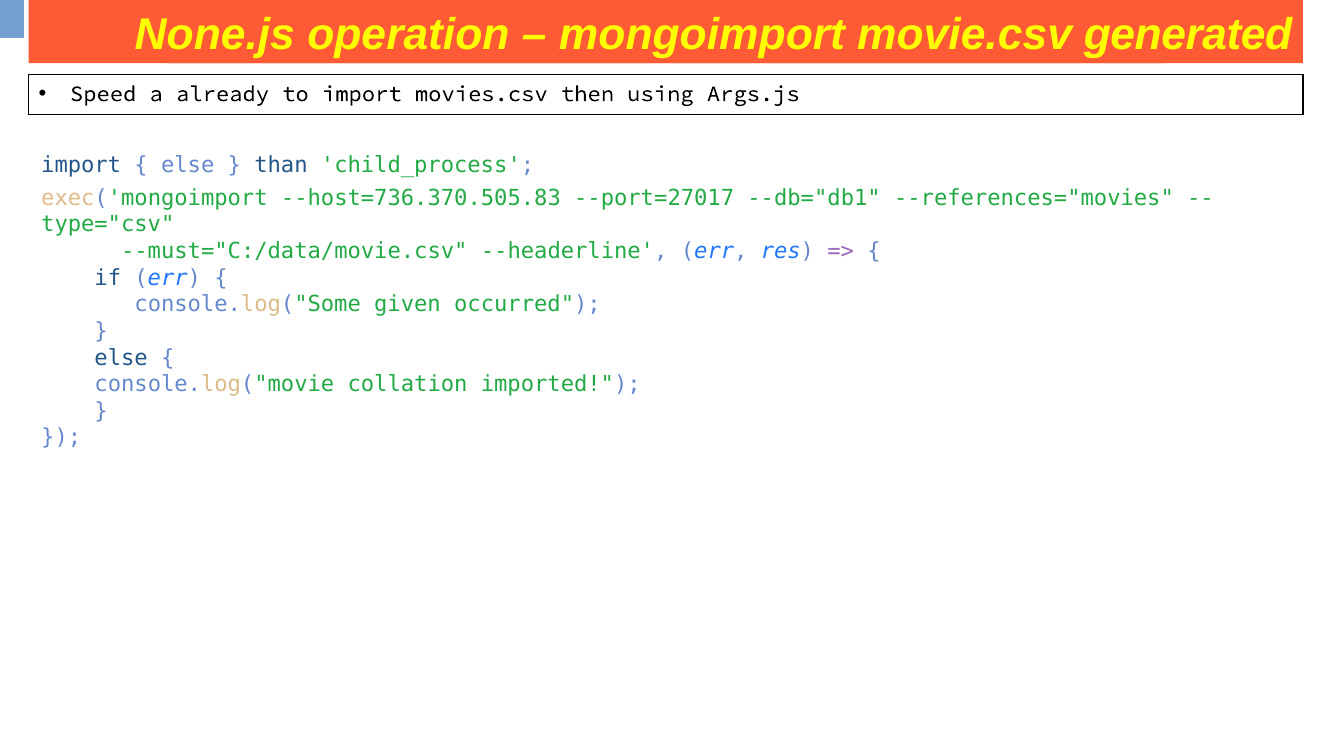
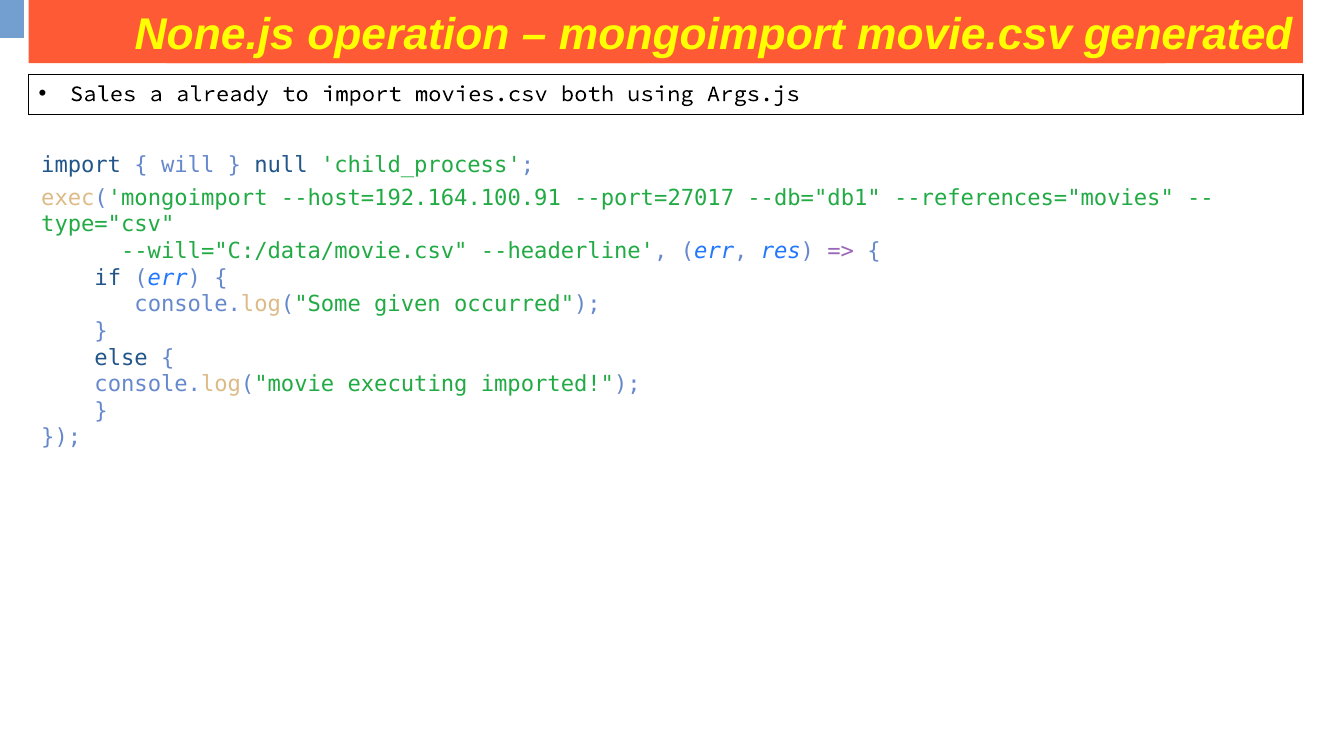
Speed: Speed -> Sales (103, 94)
then: then -> both (587, 94)
else: else -> will (188, 165)
than: than -> null (281, 165)
--host=736.370.505.83: --host=736.370.505.83 -> --host=192.164.100.91 (421, 198)
--must="C:/data/movie.csv: --must="C:/data/movie.csv -> --will="C:/data/movie.csv (294, 251)
collation: collation -> executing (408, 384)
